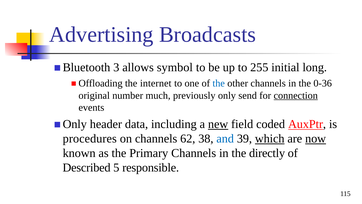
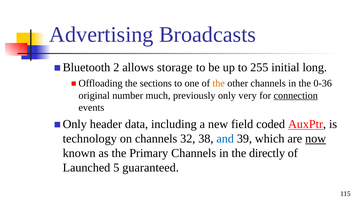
3: 3 -> 2 (116, 67)
symbol: symbol -> storage (175, 67)
internet: internet -> sections (156, 83)
the colour: blue -> orange (219, 83)
send: send -> very (248, 95)
new underline: present -> none (218, 124)
procedures: procedures -> technology (90, 138)
62: 62 -> 32 (188, 138)
which underline: present -> none (270, 138)
Described: Described -> Launched (86, 167)
responsible: responsible -> guaranteed (151, 167)
